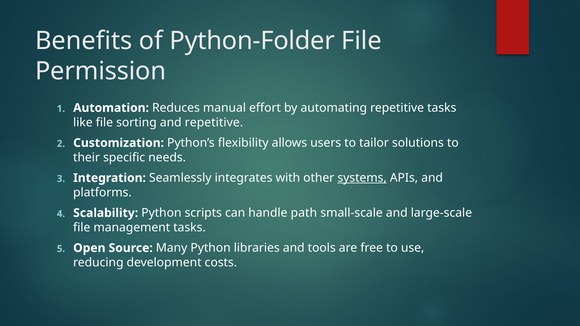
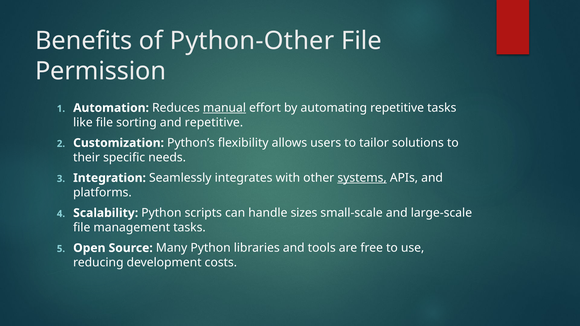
Python-Folder: Python-Folder -> Python-Other (252, 41)
manual underline: none -> present (224, 108)
path: path -> sizes (304, 213)
